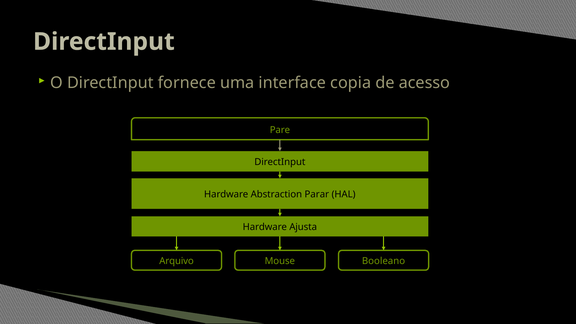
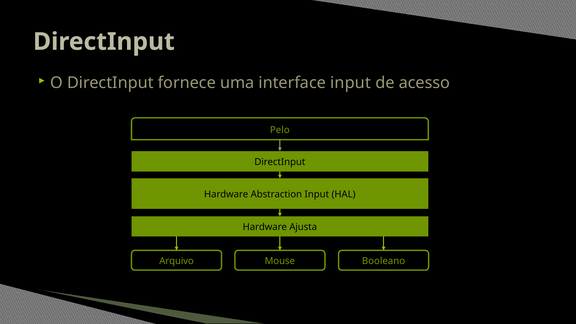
interface copia: copia -> input (351, 83)
Pare: Pare -> Pelo (280, 130)
Abstraction Parar: Parar -> Input (317, 194)
